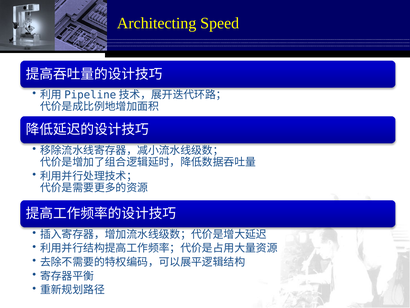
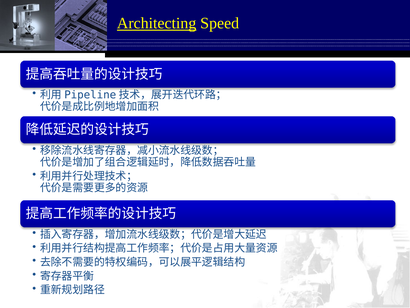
Architecting underline: none -> present (157, 23)
